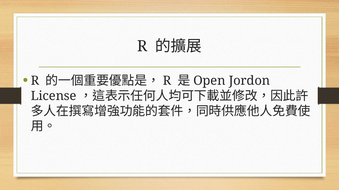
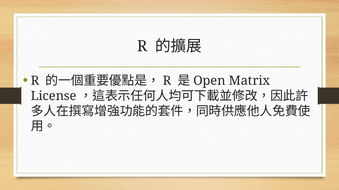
Jordon: Jordon -> Matrix (249, 81)
